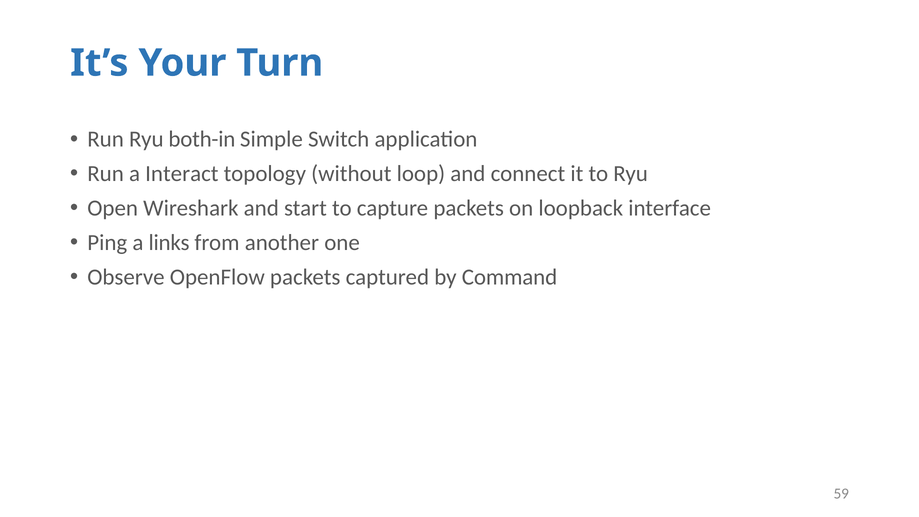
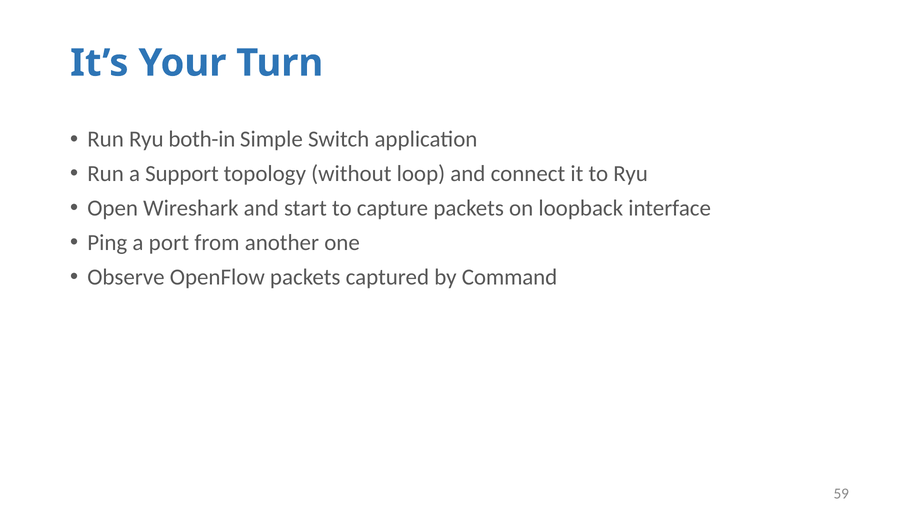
Interact: Interact -> Support (182, 174)
links: links -> port (169, 243)
